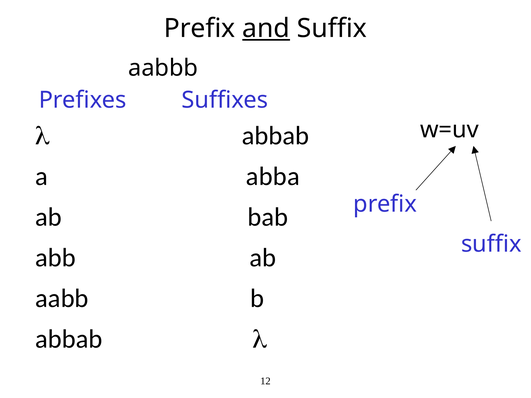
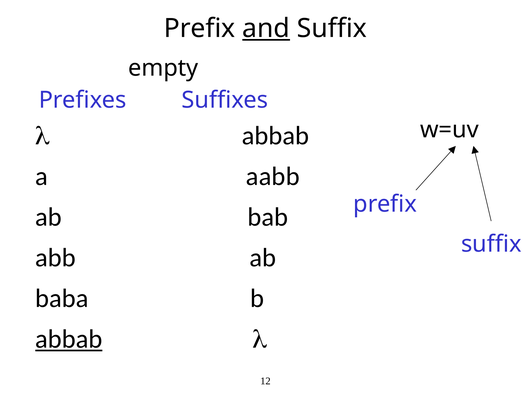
aabbb: aabbb -> empty (163, 68)
abba: abba -> aabb (273, 176)
aabb: aabb -> baba (62, 299)
abbab underline: none -> present (69, 339)
